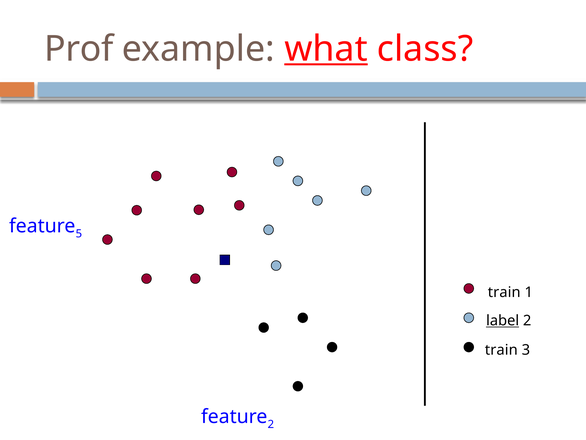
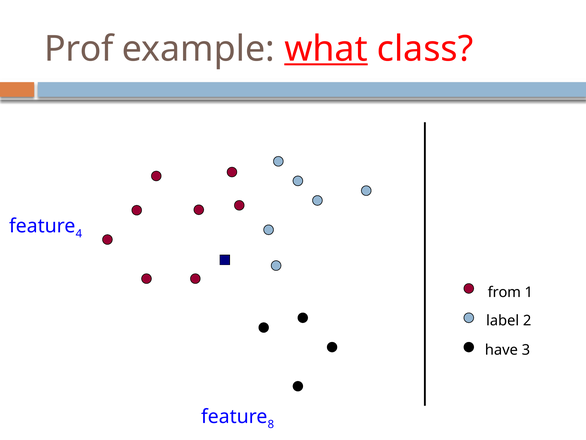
5: 5 -> 4 (79, 233)
train: train -> from (504, 292)
label underline: present -> none (503, 320)
train: train -> have (501, 350)
2: 2 -> 8 (271, 424)
